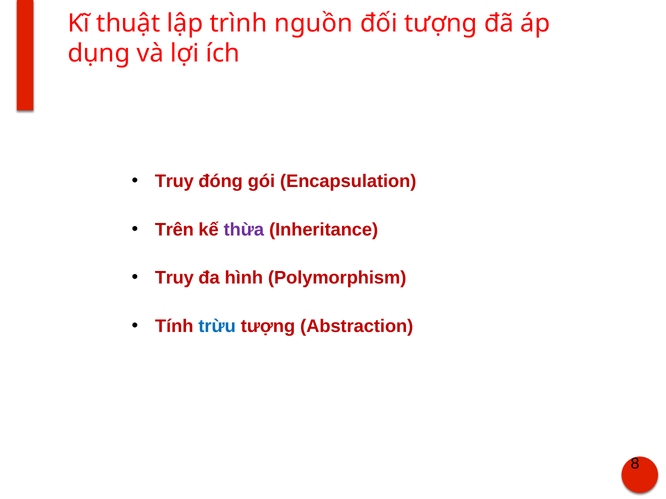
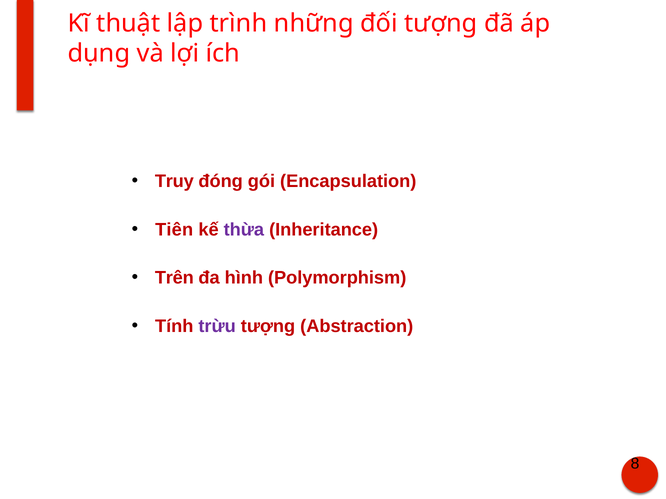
nguồn: nguồn -> những (314, 23)
Trên: Trên -> Tiên (174, 230)
Truy: Truy -> Trên (174, 278)
trừu colour: blue -> purple (217, 326)
